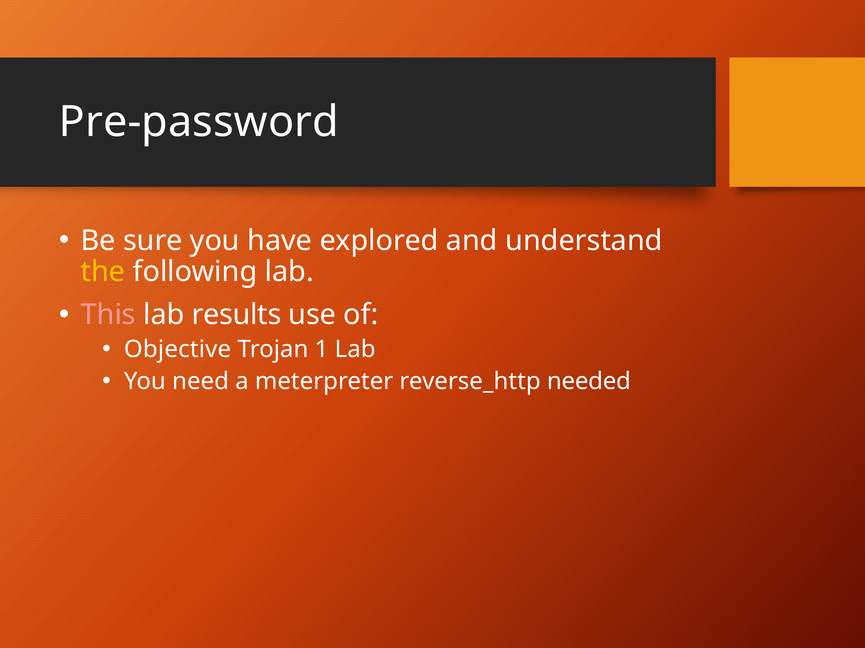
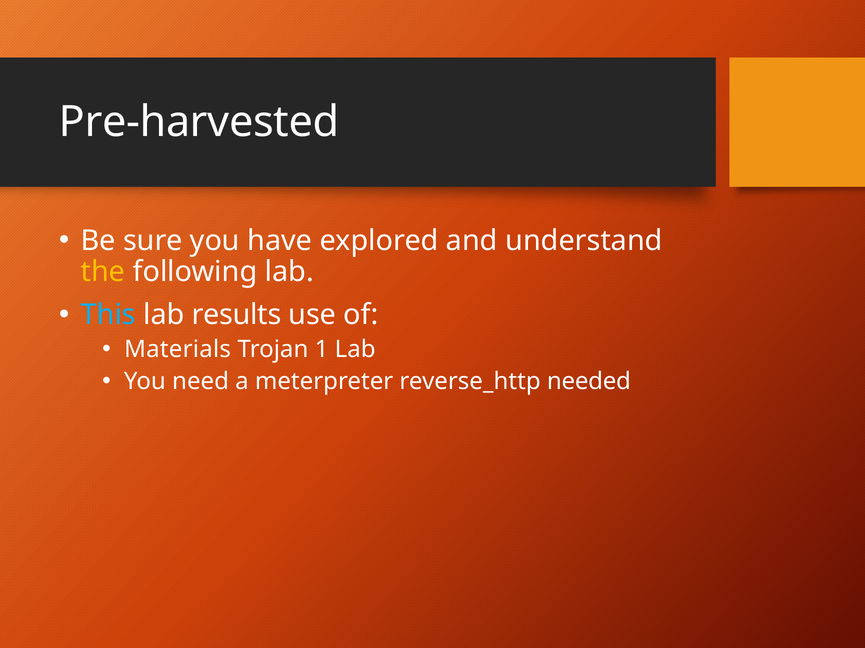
Pre-password: Pre-password -> Pre-harvested (199, 122)
This colour: pink -> light blue (108, 315)
Objective: Objective -> Materials (178, 350)
